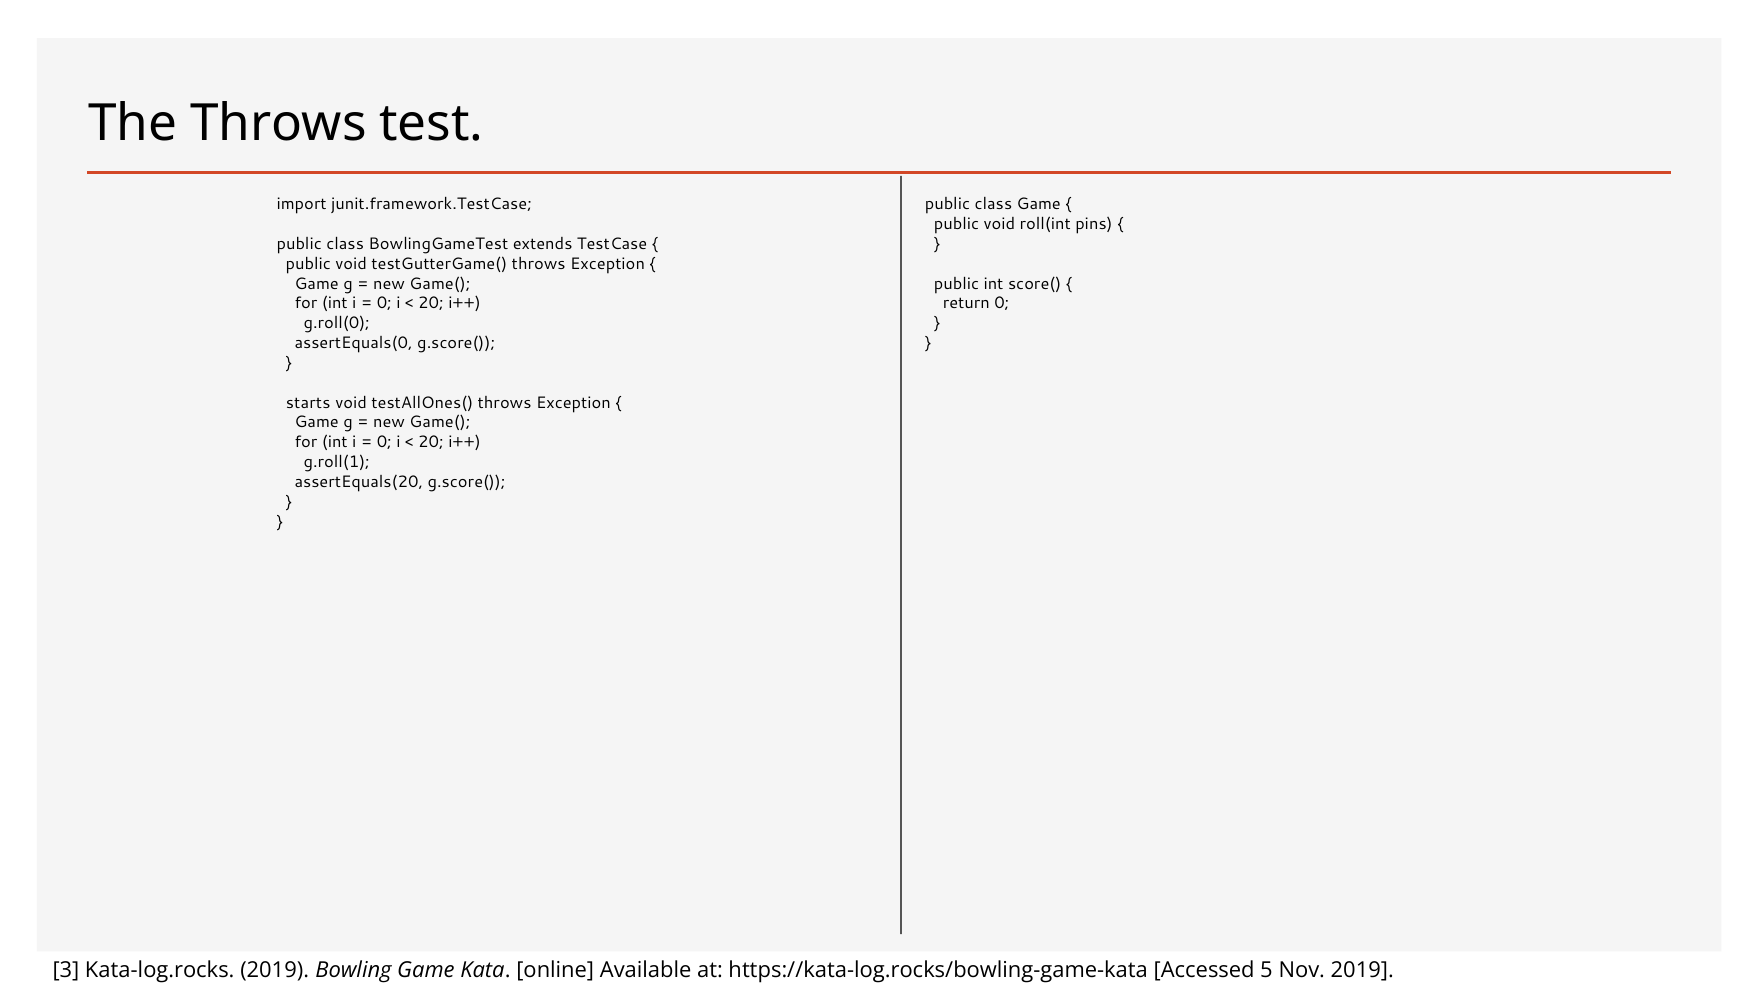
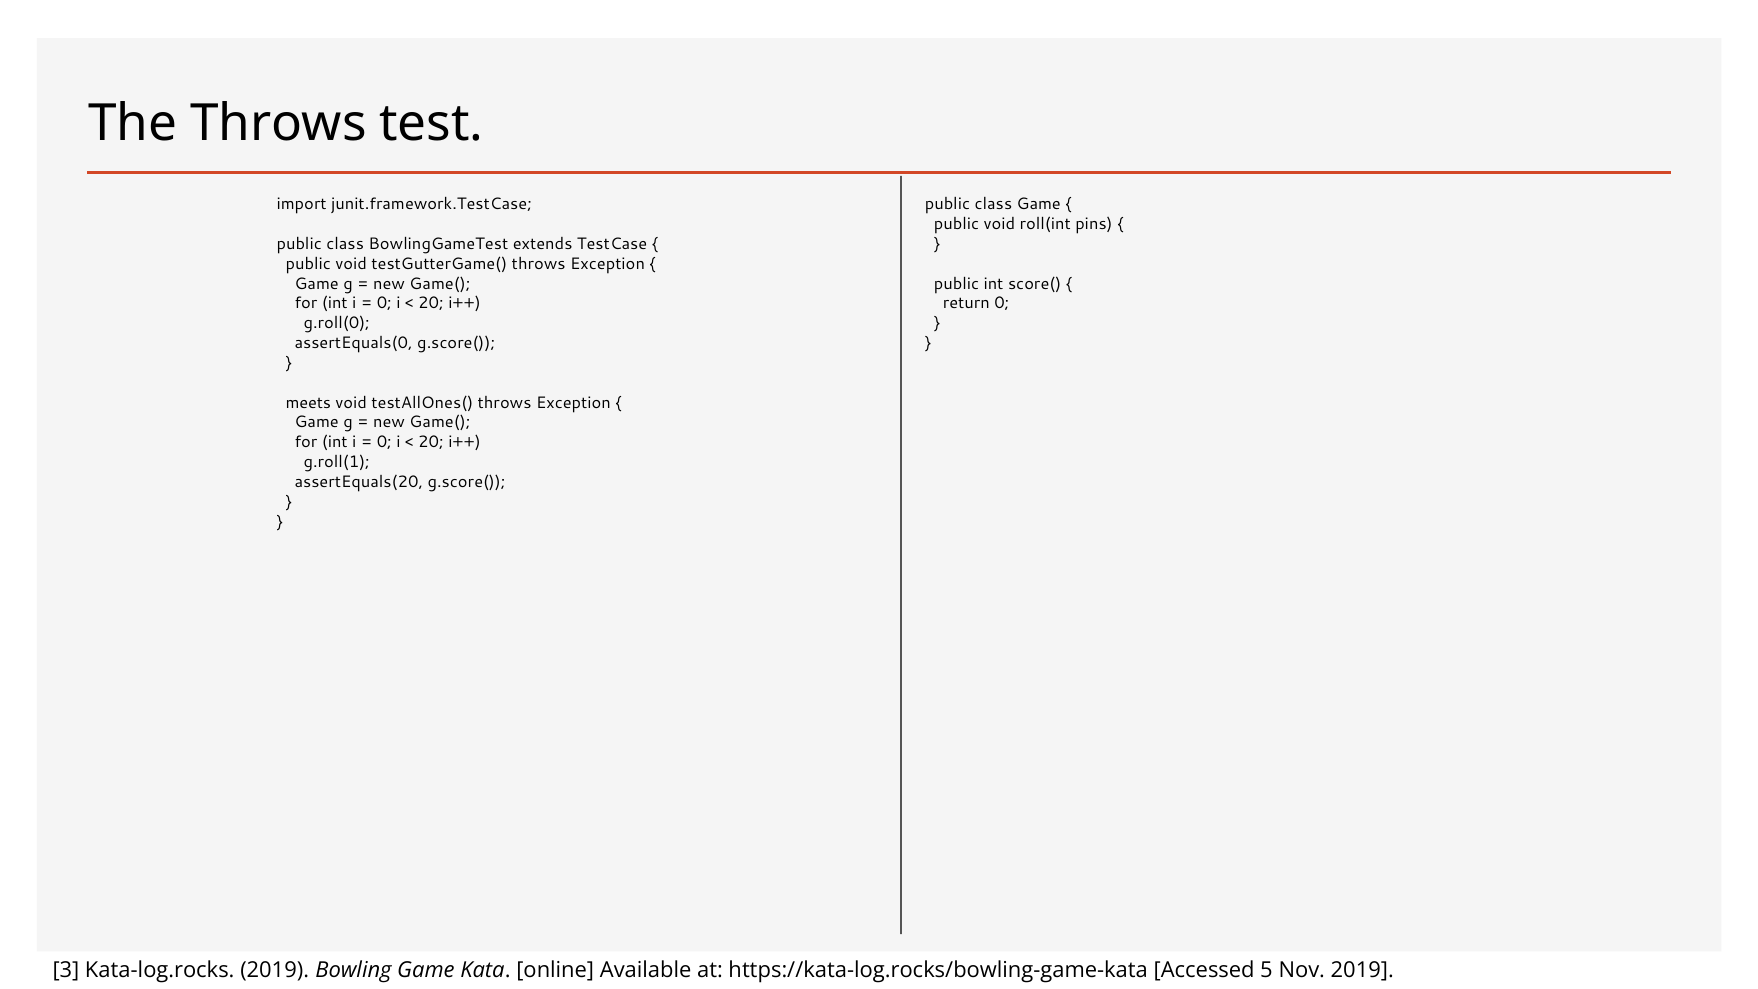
starts: starts -> meets (308, 403)
